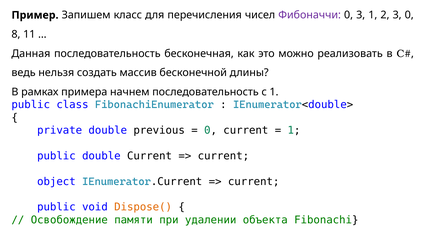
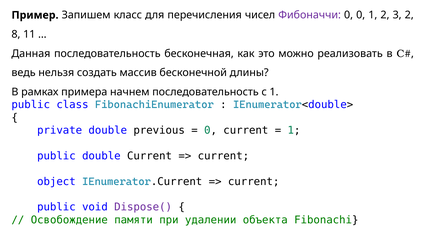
0 3: 3 -> 0 (361, 15)
3 0: 0 -> 2 (409, 15)
Dispose( colour: orange -> purple (143, 207)
